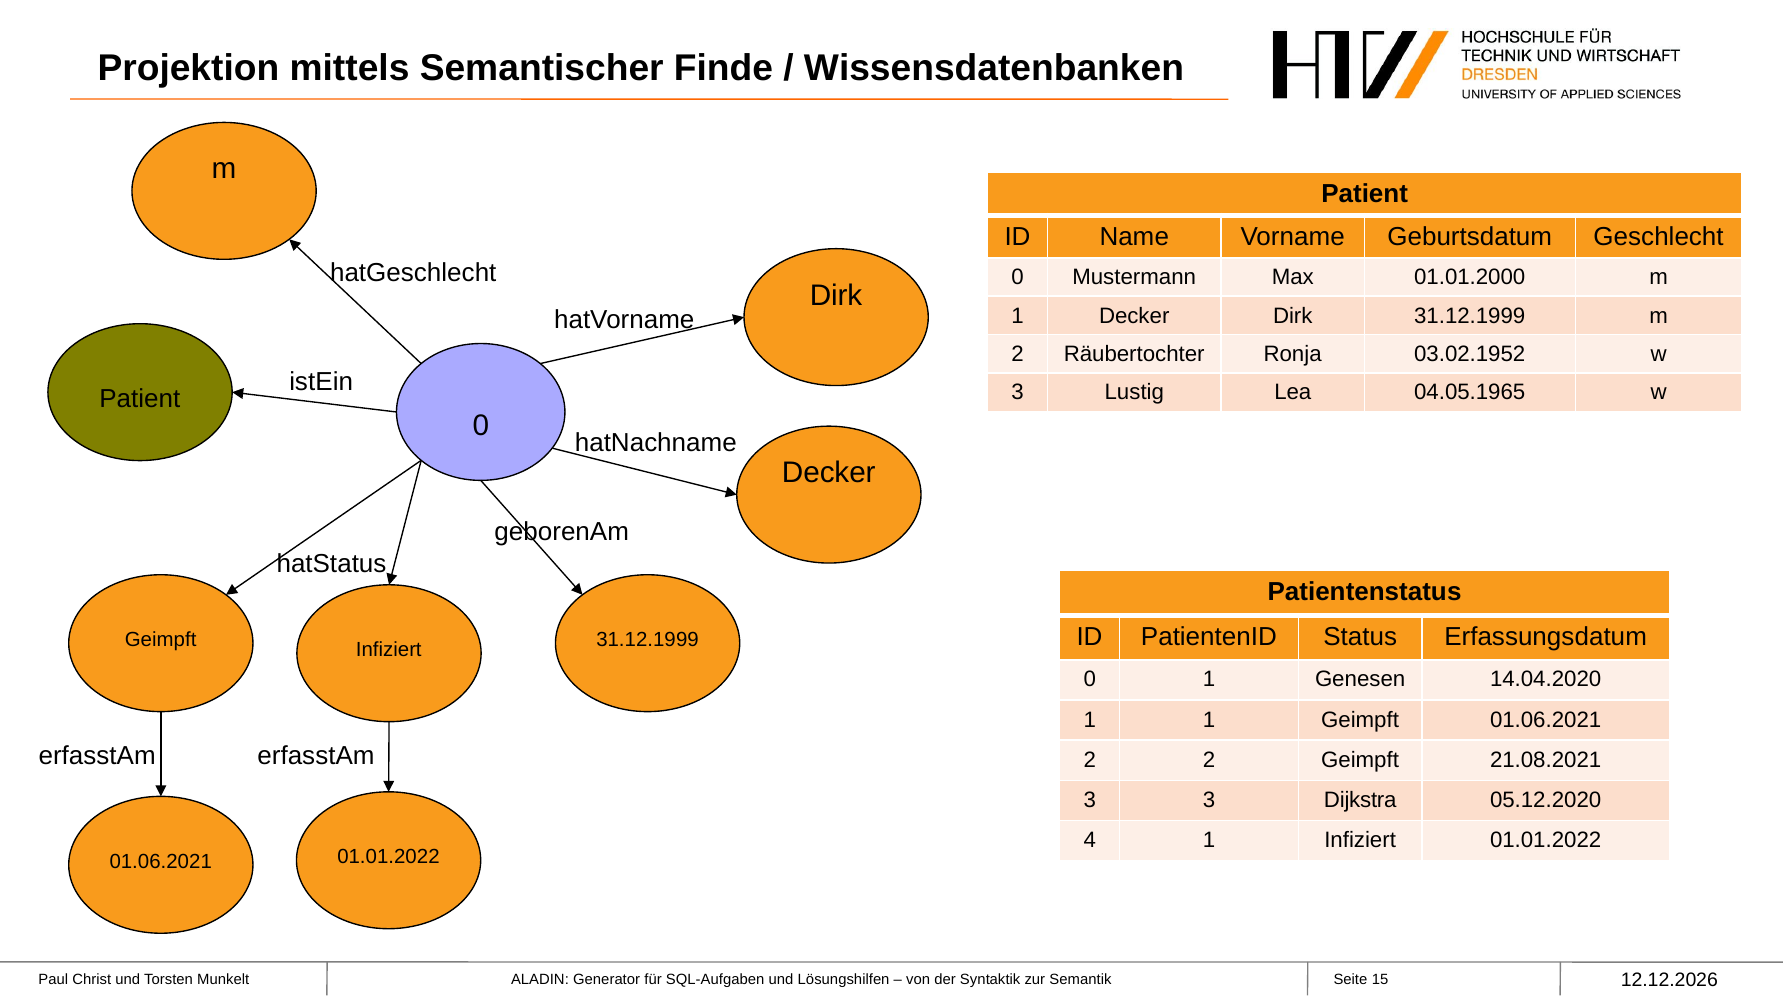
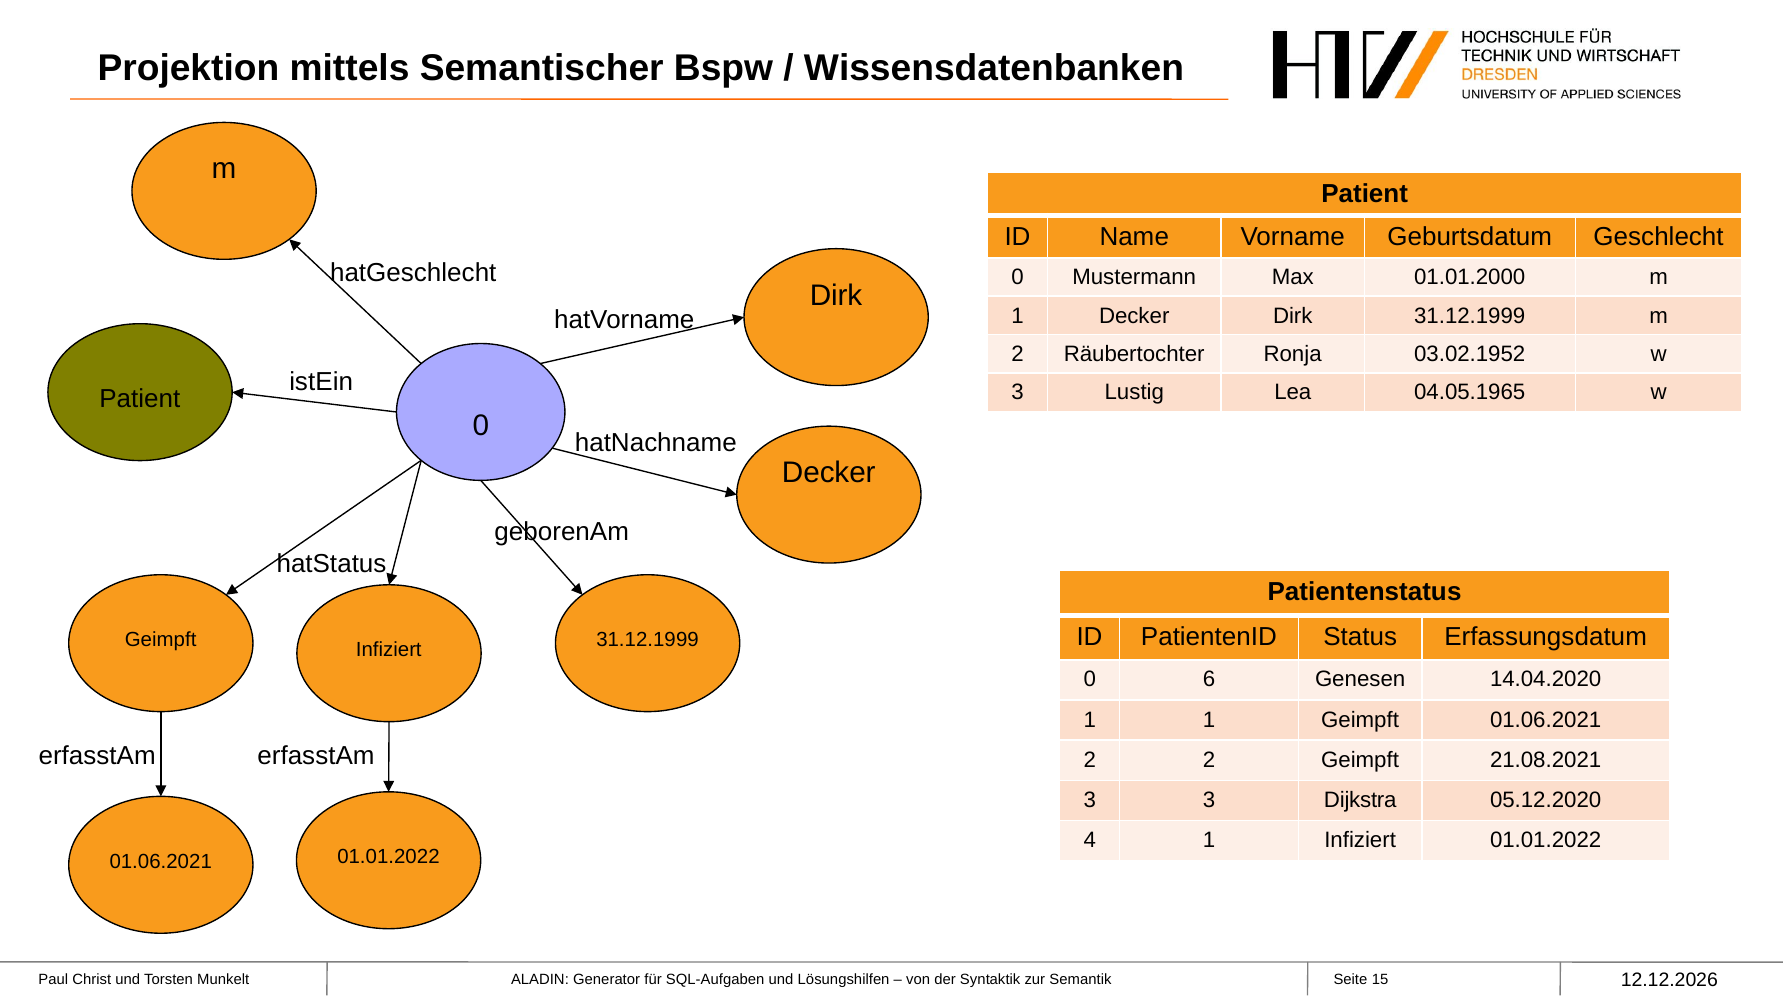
Finde: Finde -> Bspw (723, 68)
0 1: 1 -> 6 (1209, 679)
